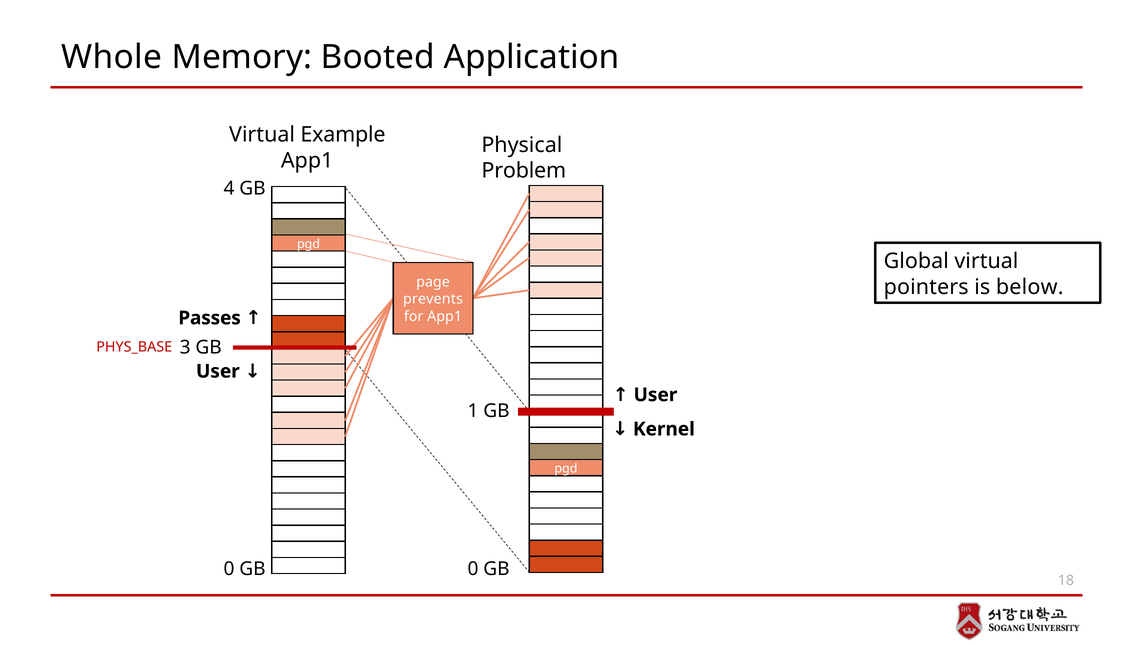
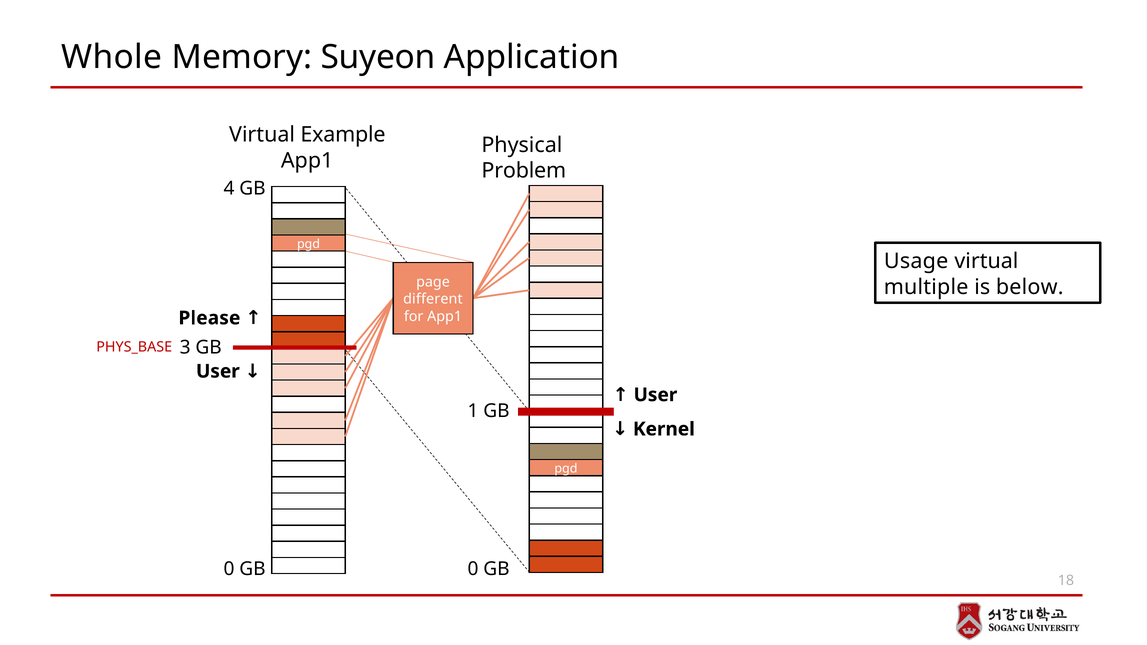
Booted: Booted -> Suyeon (378, 57)
Global: Global -> Usage (916, 261)
pointers: pointers -> multiple (926, 287)
prevents: prevents -> different (433, 299)
Passes: Passes -> Please (209, 318)
